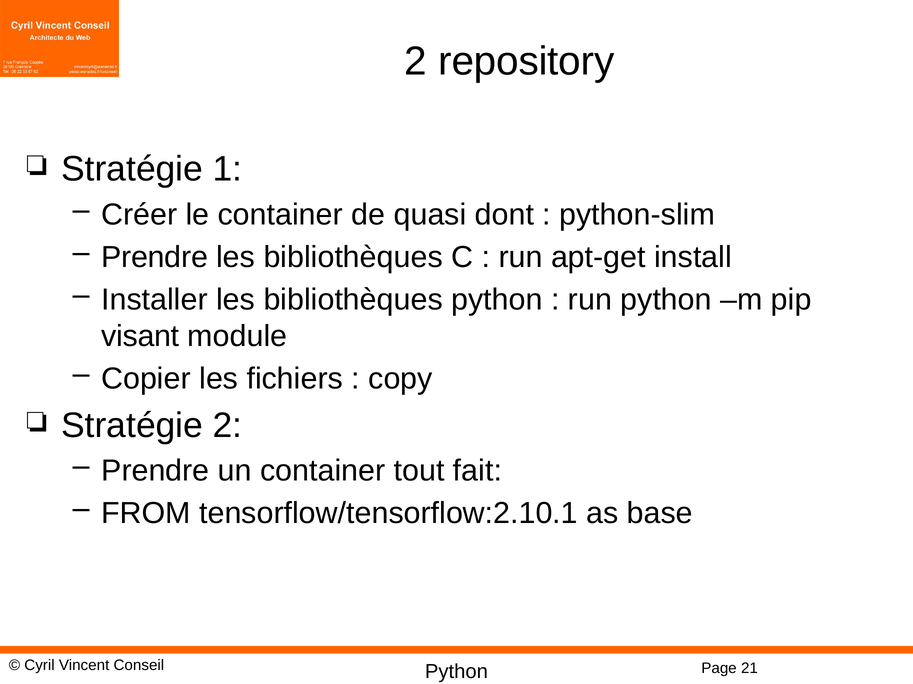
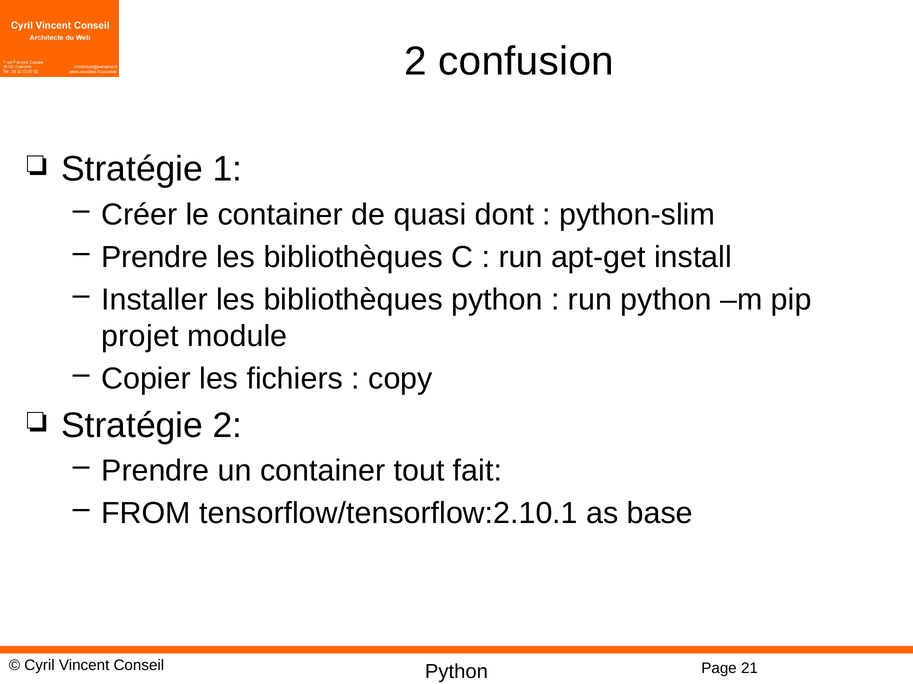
repository: repository -> confusion (526, 61)
visant: visant -> projet (140, 336)
